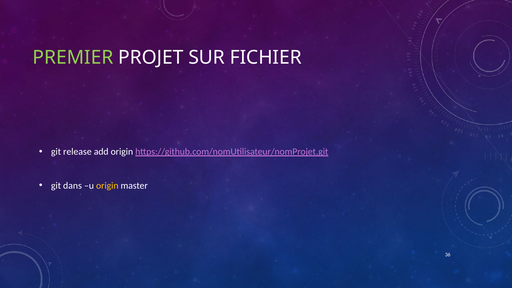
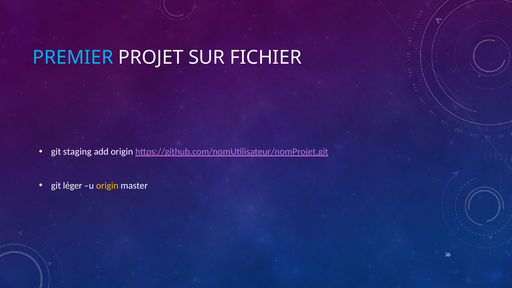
PREMIER colour: light green -> light blue (73, 58)
release: release -> staging (77, 152)
dans: dans -> léger (73, 186)
